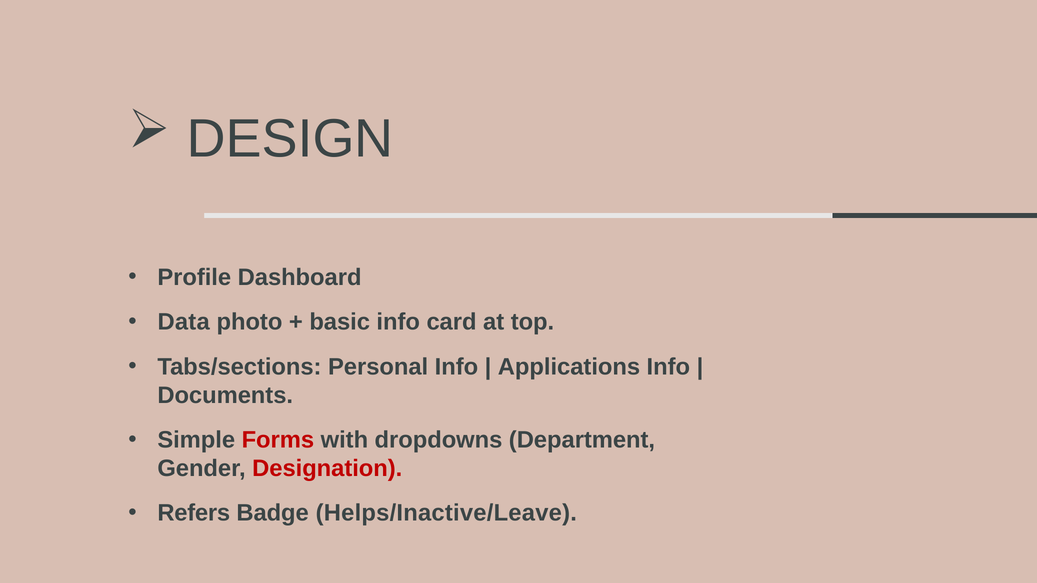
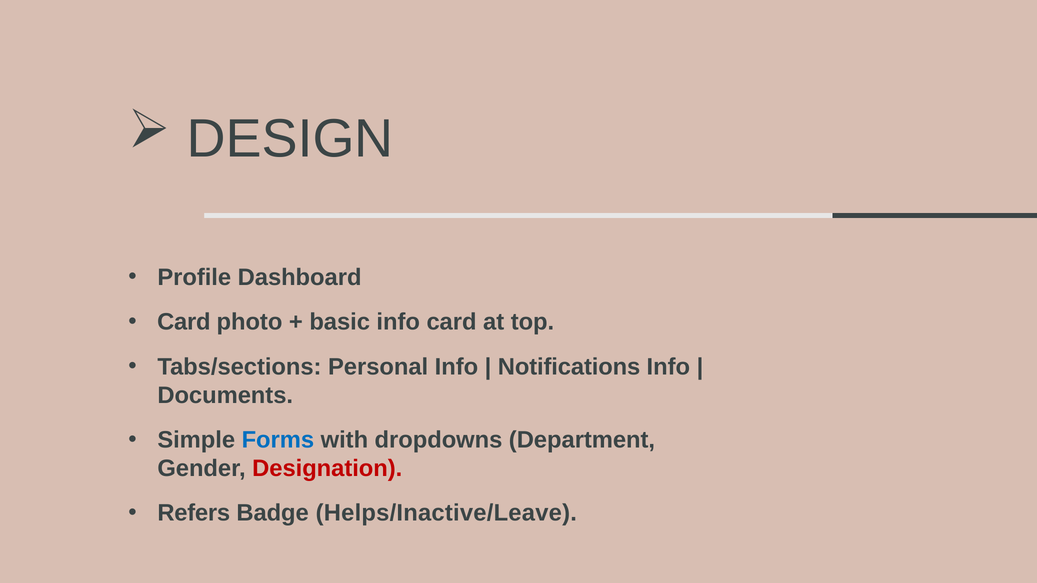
Data: Data -> Card (184, 322)
Applications: Applications -> Notifications (569, 367)
Forms colour: red -> blue (278, 440)
